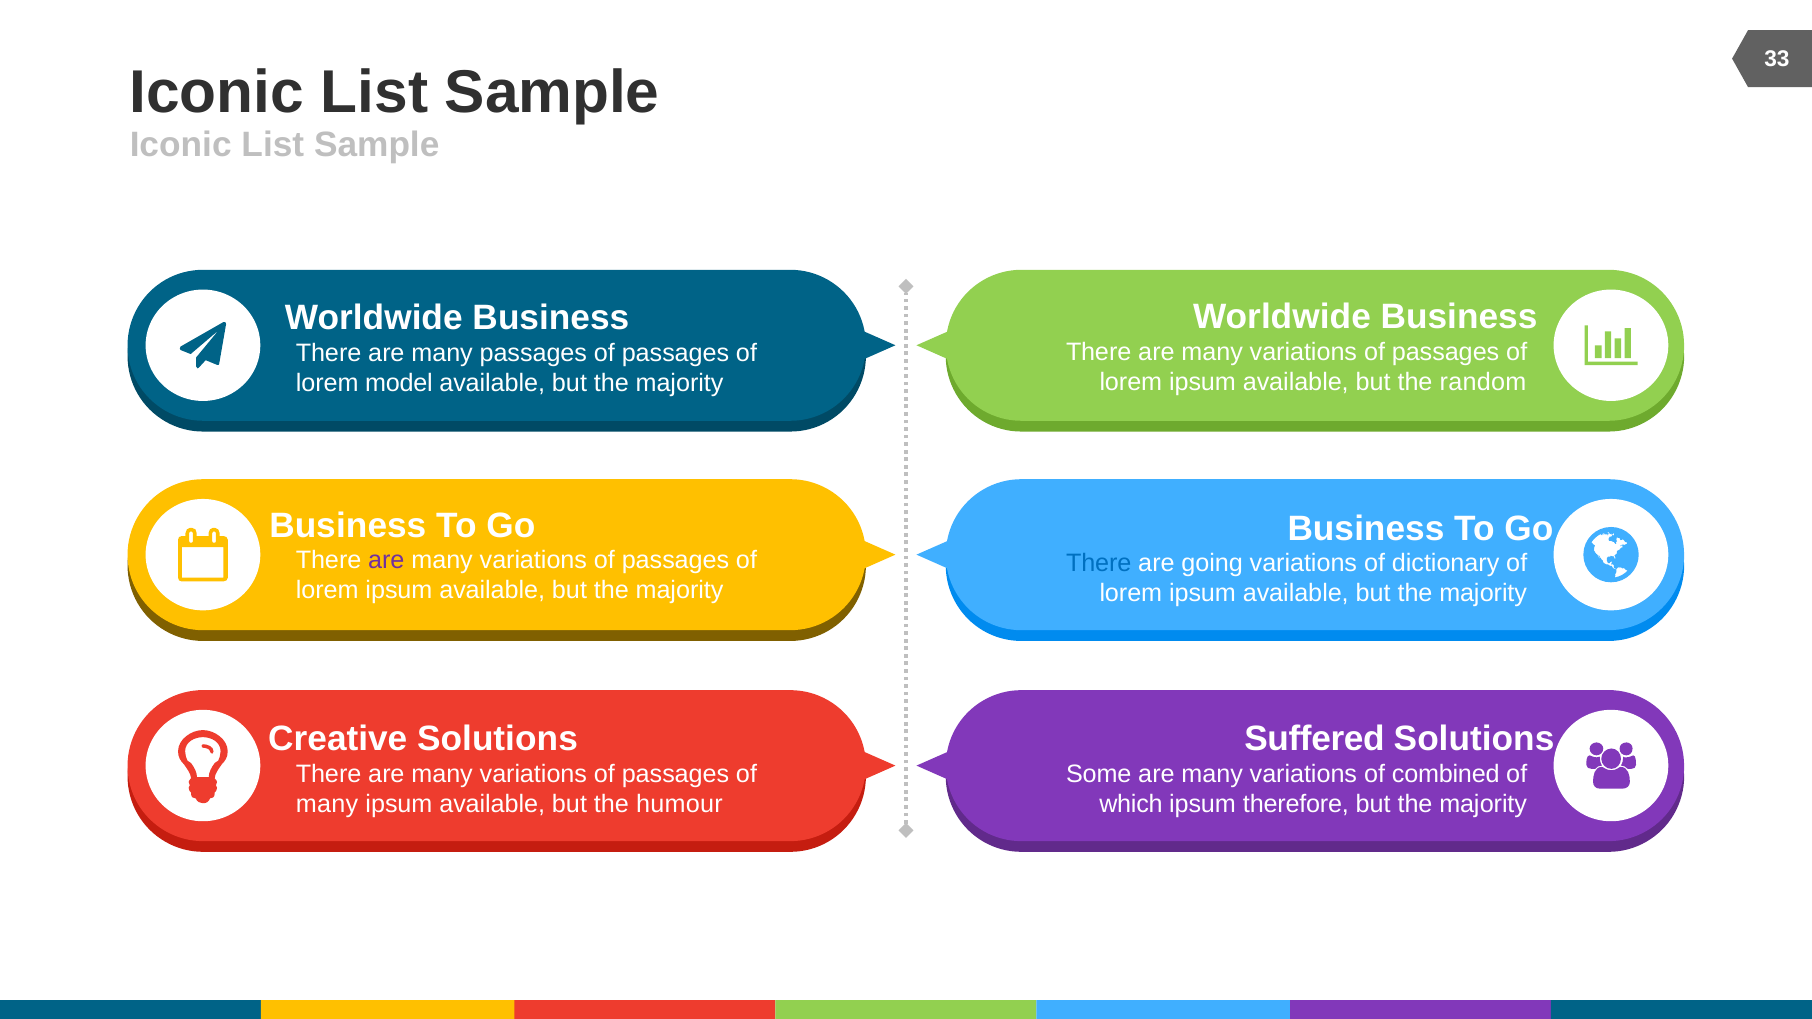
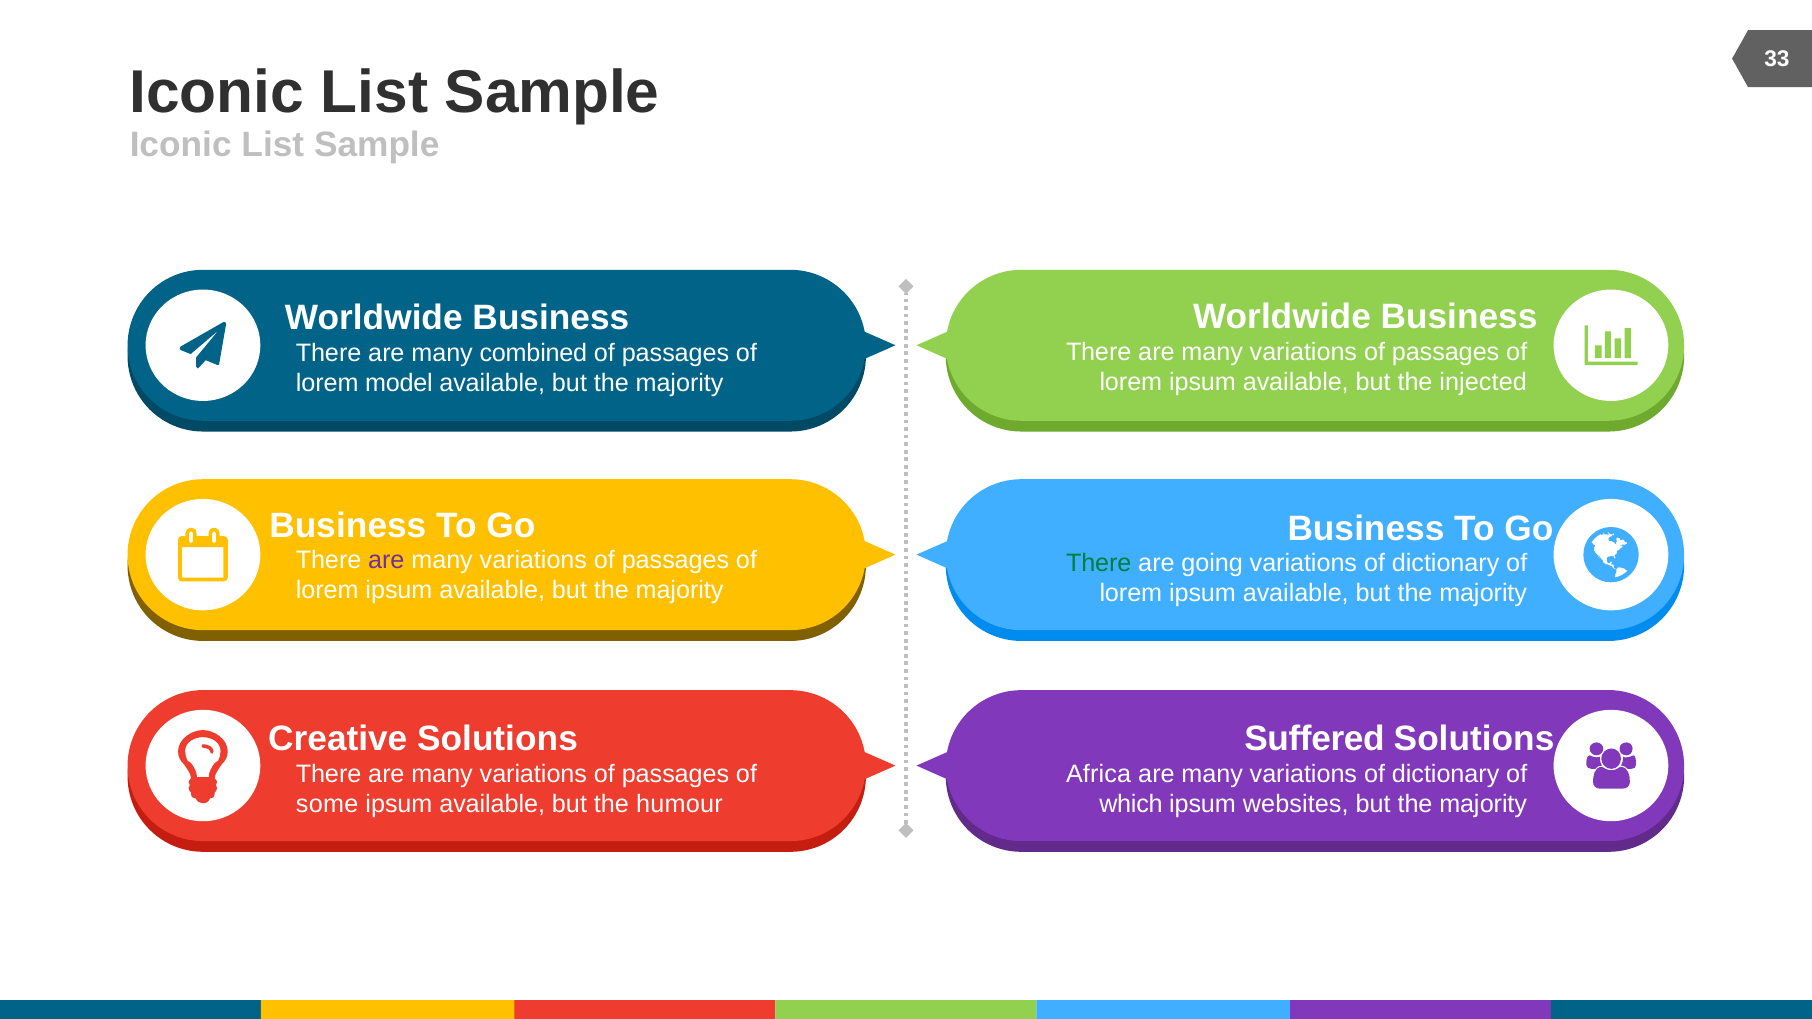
many passages: passages -> combined (533, 353)
random: random -> injected (1483, 382)
There colour: blue -> green (1099, 563)
Some: Some -> Africa (1099, 774)
many variations of combined: combined -> dictionary (1446, 774)
many: many -> some (327, 805)
therefore: therefore -> websites (1296, 805)
